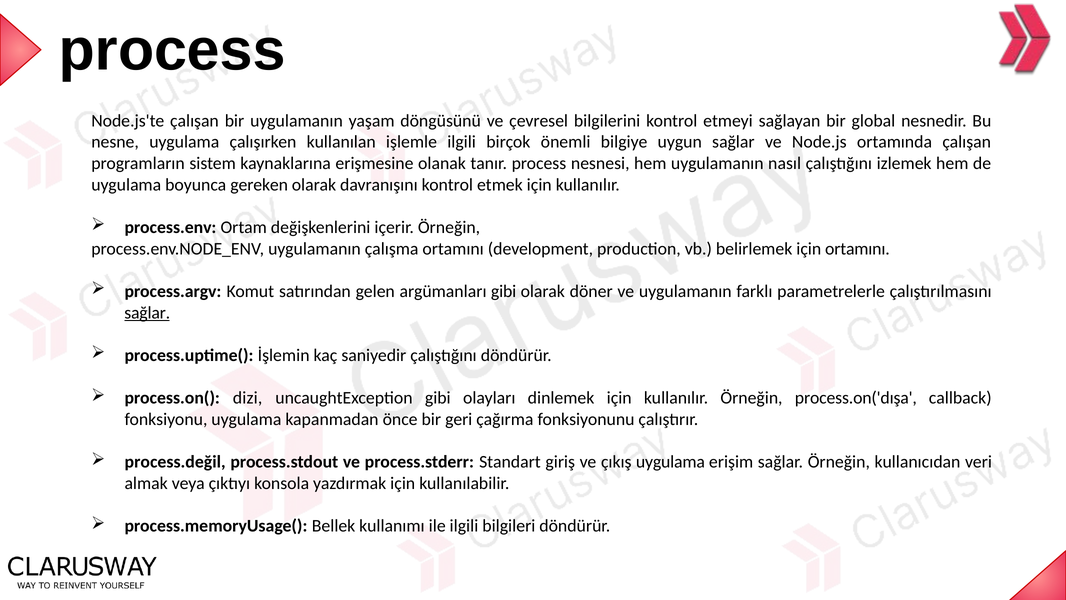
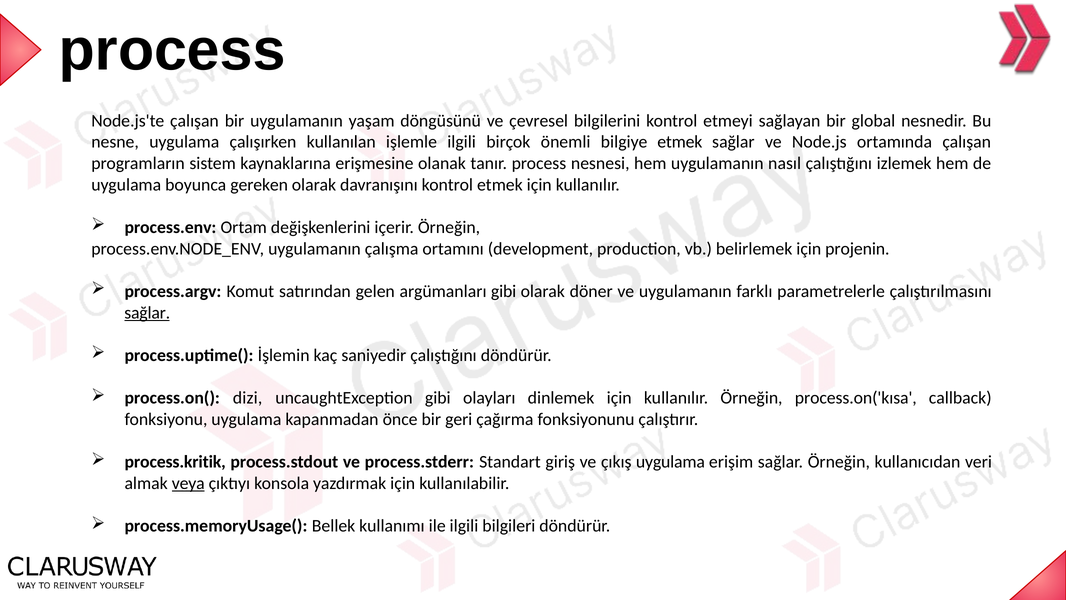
bilgiye uygun: uygun -> etmek (680, 142)
için ortamını: ortamını -> projenin (857, 249)
process.on('dışa: process.on('dışa -> process.on('kısa (856, 398)
process.değil: process.değil -> process.kritik (175, 462)
veya underline: none -> present (188, 483)
